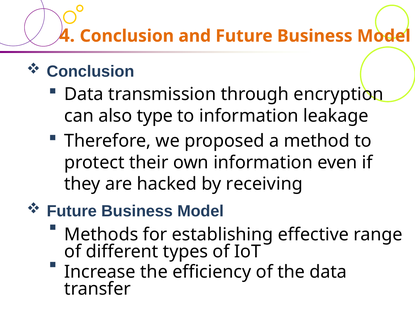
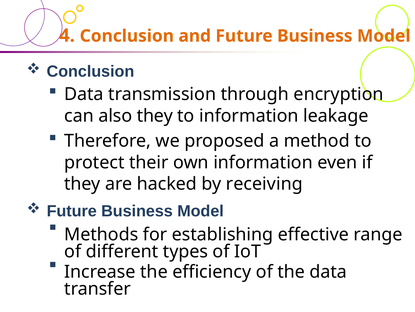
also type: type -> they (155, 116)
